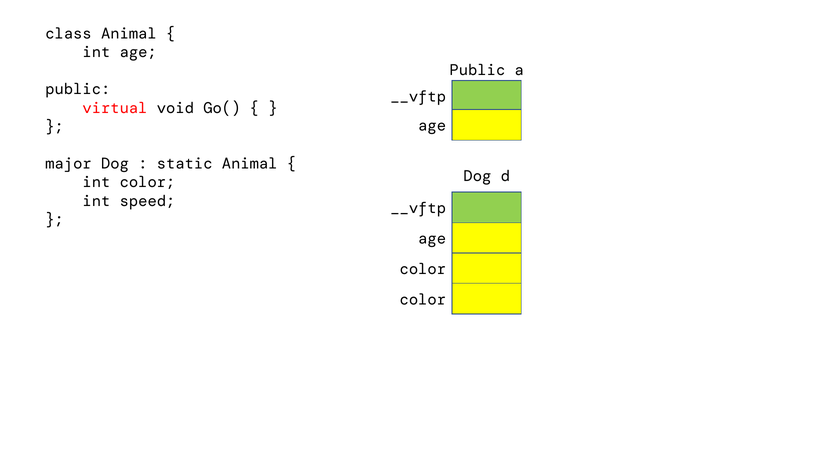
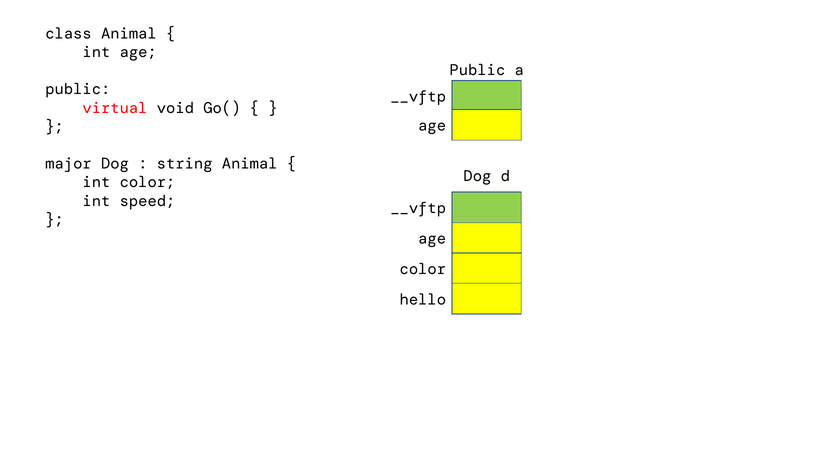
static: static -> string (185, 164)
color: color -> hello (423, 299)
